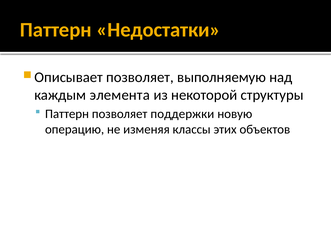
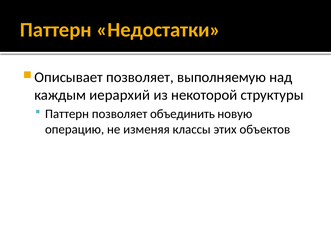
элемента: элемента -> иерархий (120, 95)
поддержки: поддержки -> объединить (182, 114)
